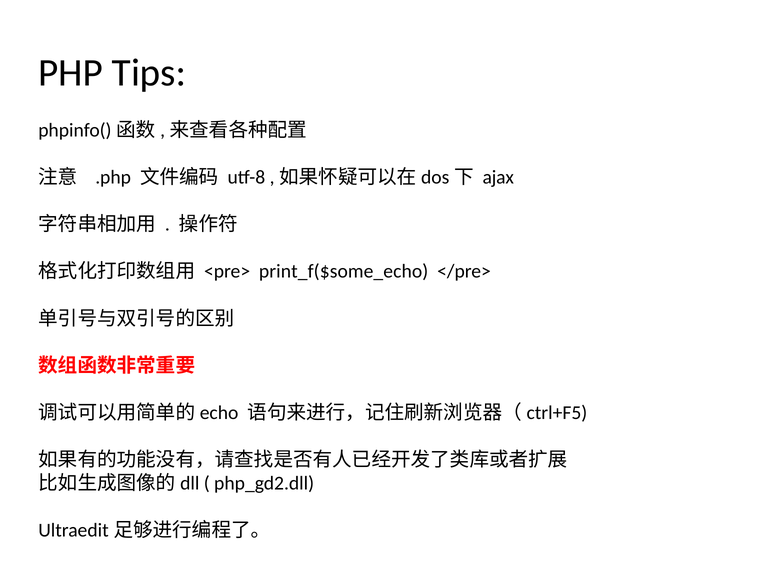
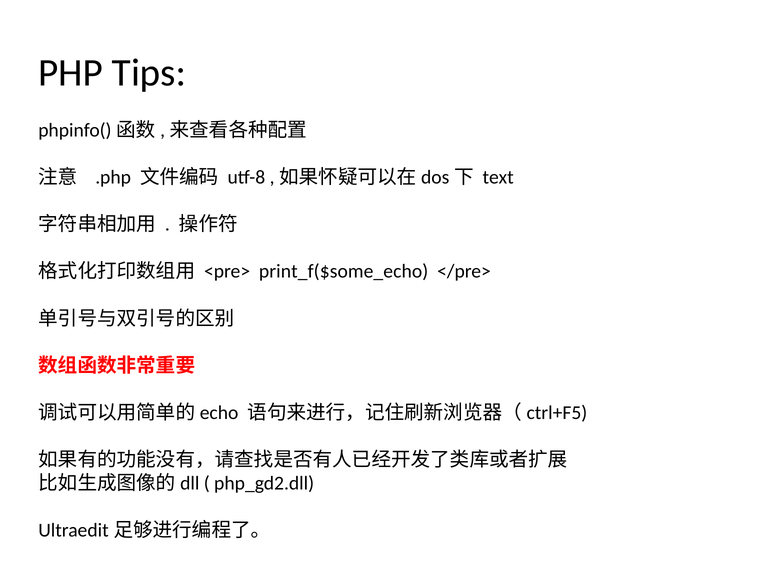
ajax: ajax -> text (498, 177)
